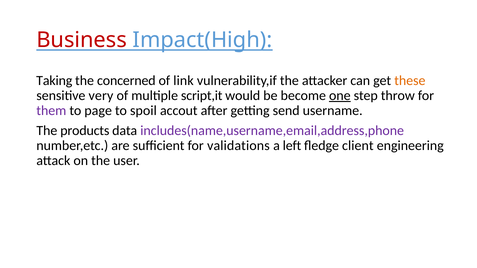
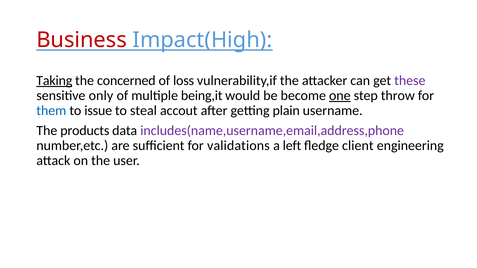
Taking underline: none -> present (54, 81)
link: link -> loss (184, 81)
these colour: orange -> purple (410, 81)
very: very -> only (101, 96)
script,it: script,it -> being,it (202, 96)
them colour: purple -> blue (51, 111)
page: page -> issue (98, 111)
spoil: spoil -> steal (143, 111)
send: send -> plain (286, 111)
